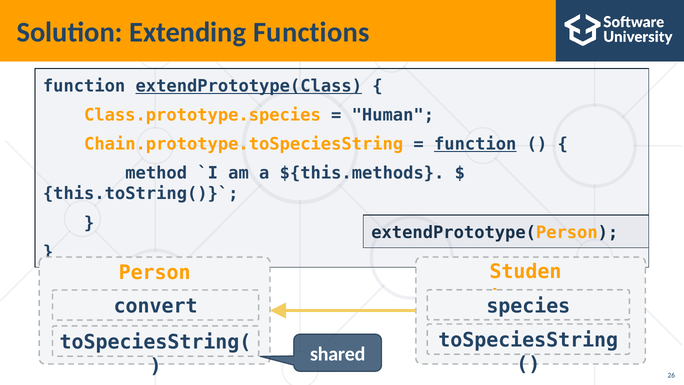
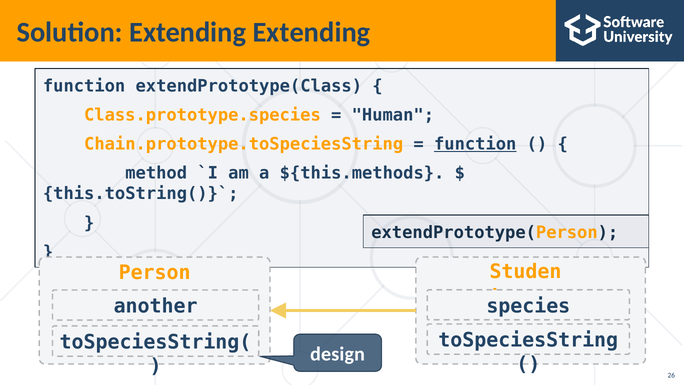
Extending Functions: Functions -> Extending (312, 32)
extendPrototype(Class underline: present -> none (249, 86)
convert: convert -> another (156, 306)
shared: shared -> design (338, 354)
